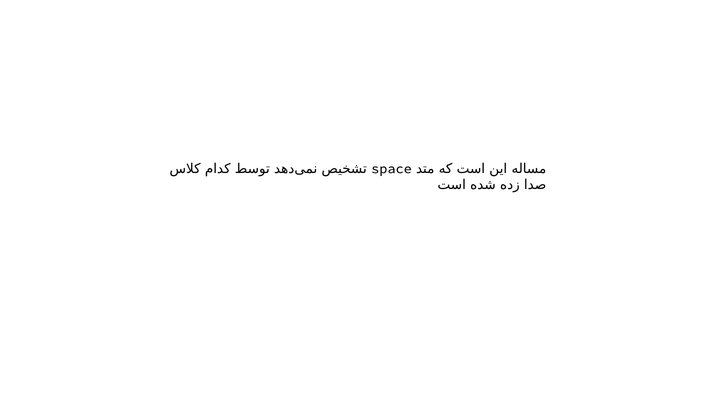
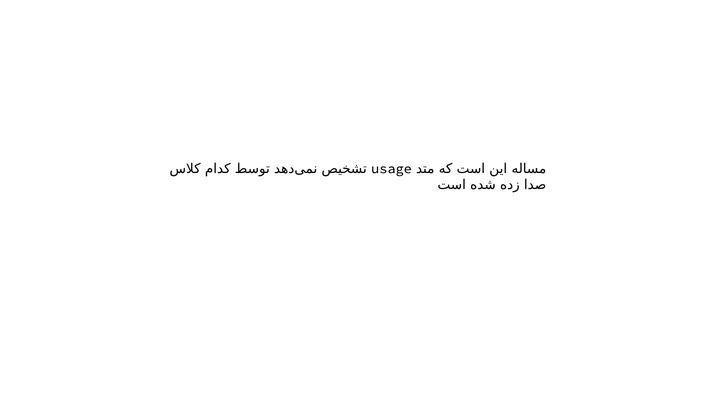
space: space -> usage (391, 169)
